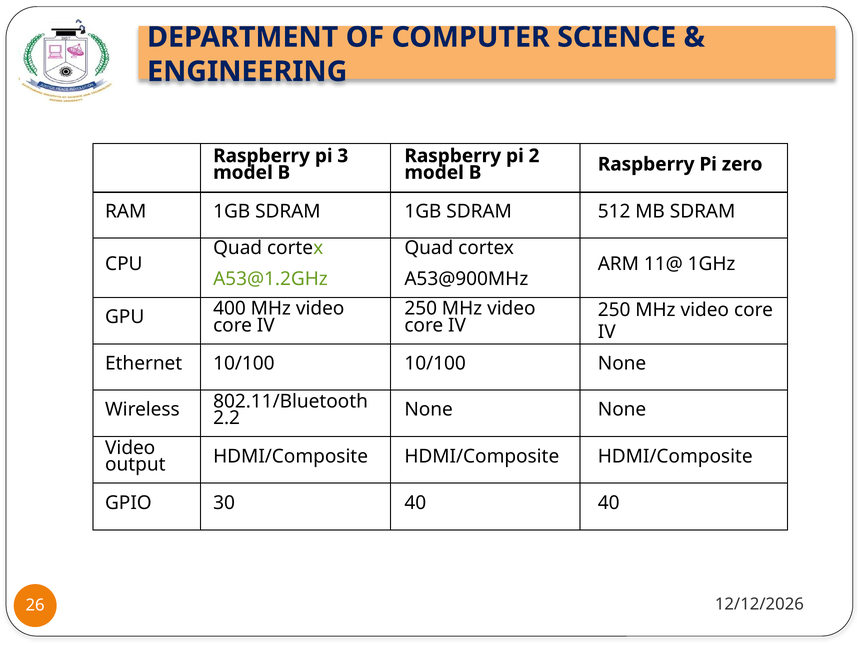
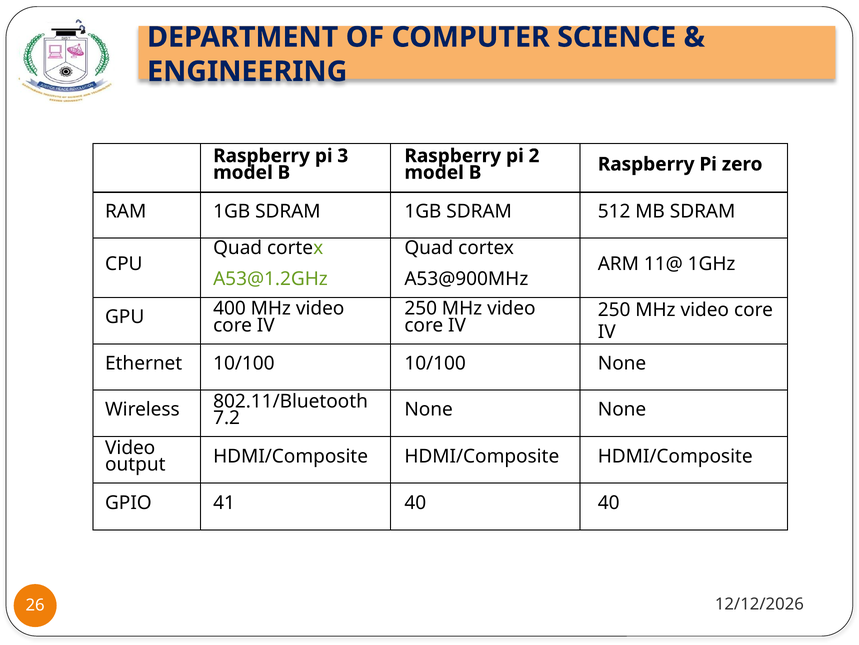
2.2: 2.2 -> 7.2 (227, 417)
30: 30 -> 41 (224, 502)
